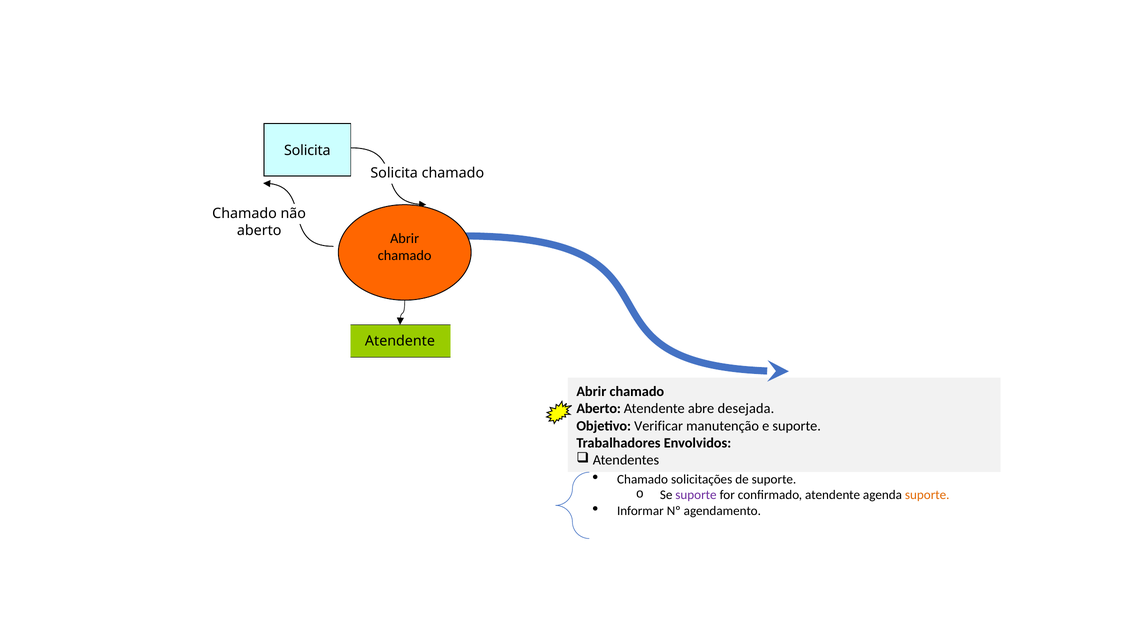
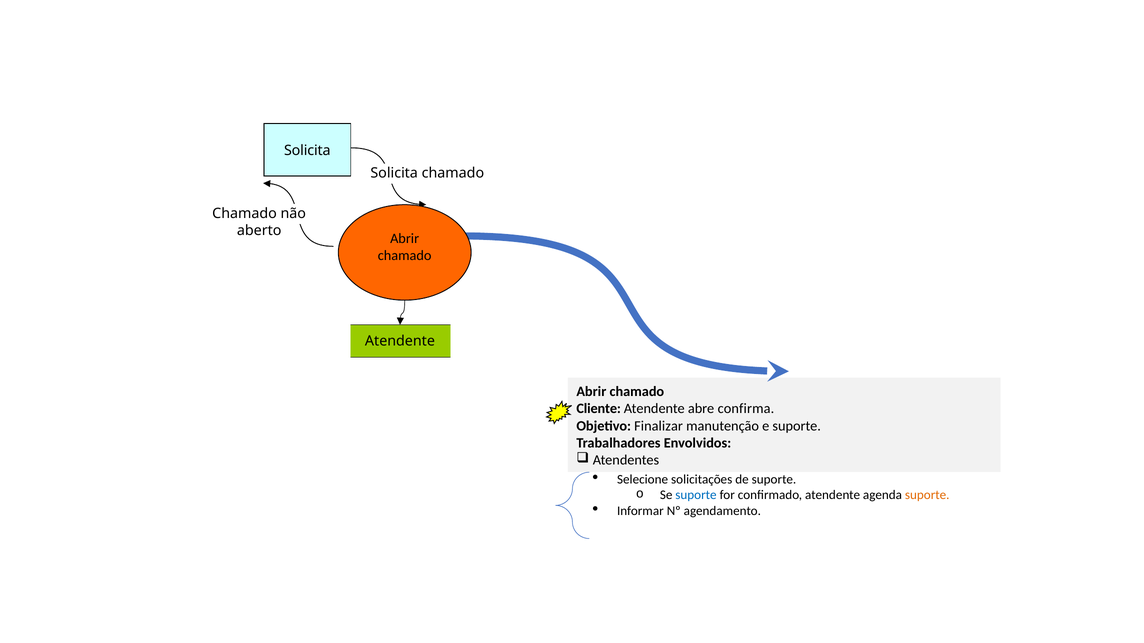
Aberto: Aberto -> Cliente (599, 409)
desejada: desejada -> confirma (746, 409)
Verificar: Verificar -> Finalizar (659, 426)
Chamado: Chamado -> Selecione (643, 480)
suporte colour: purple -> blue (696, 496)
